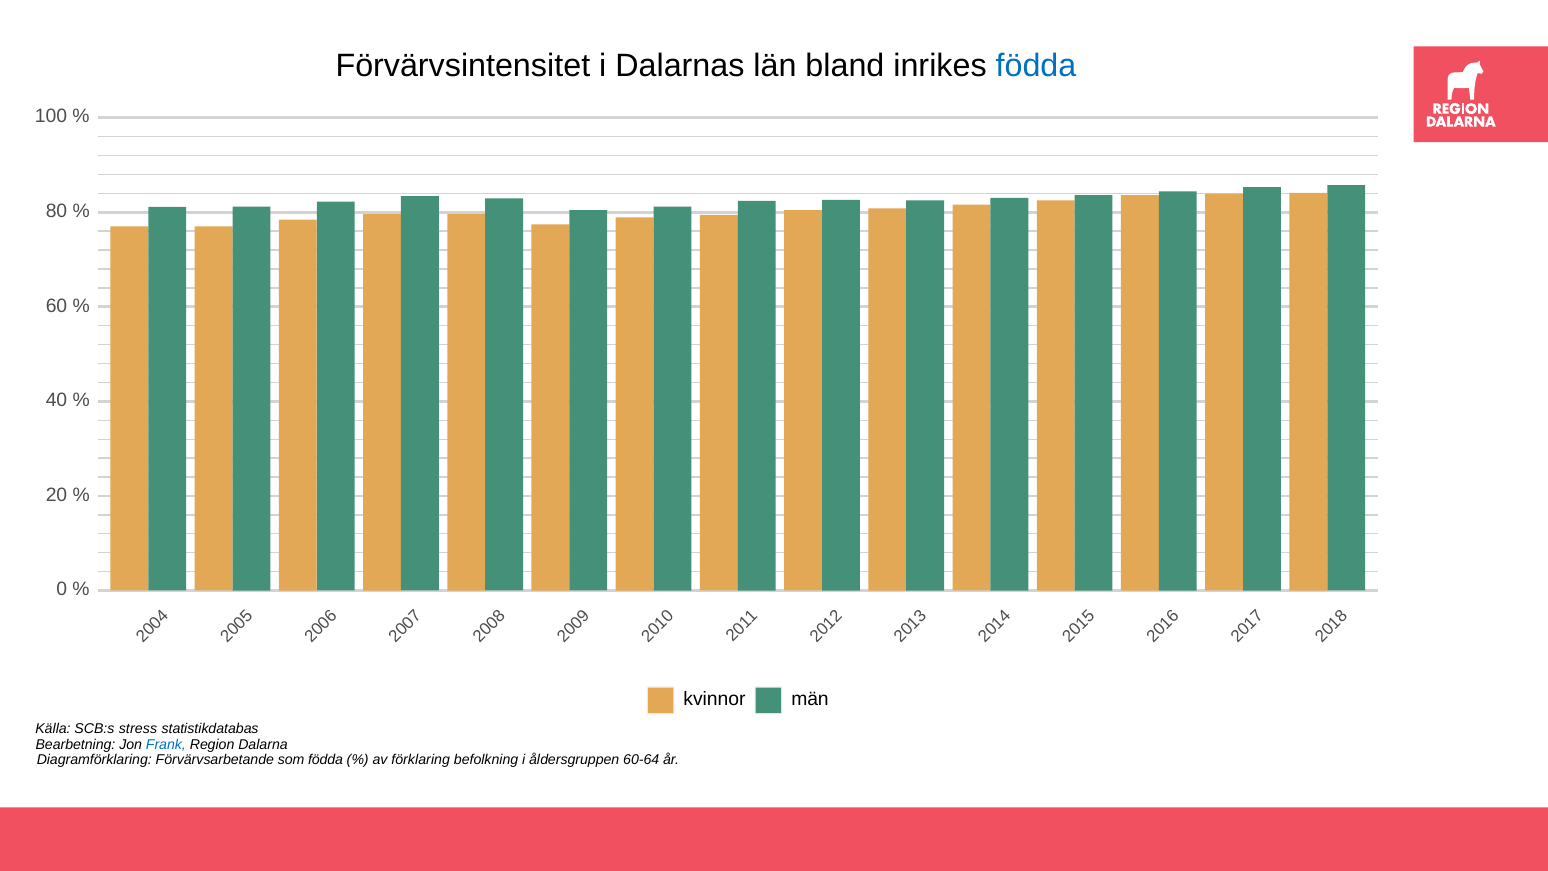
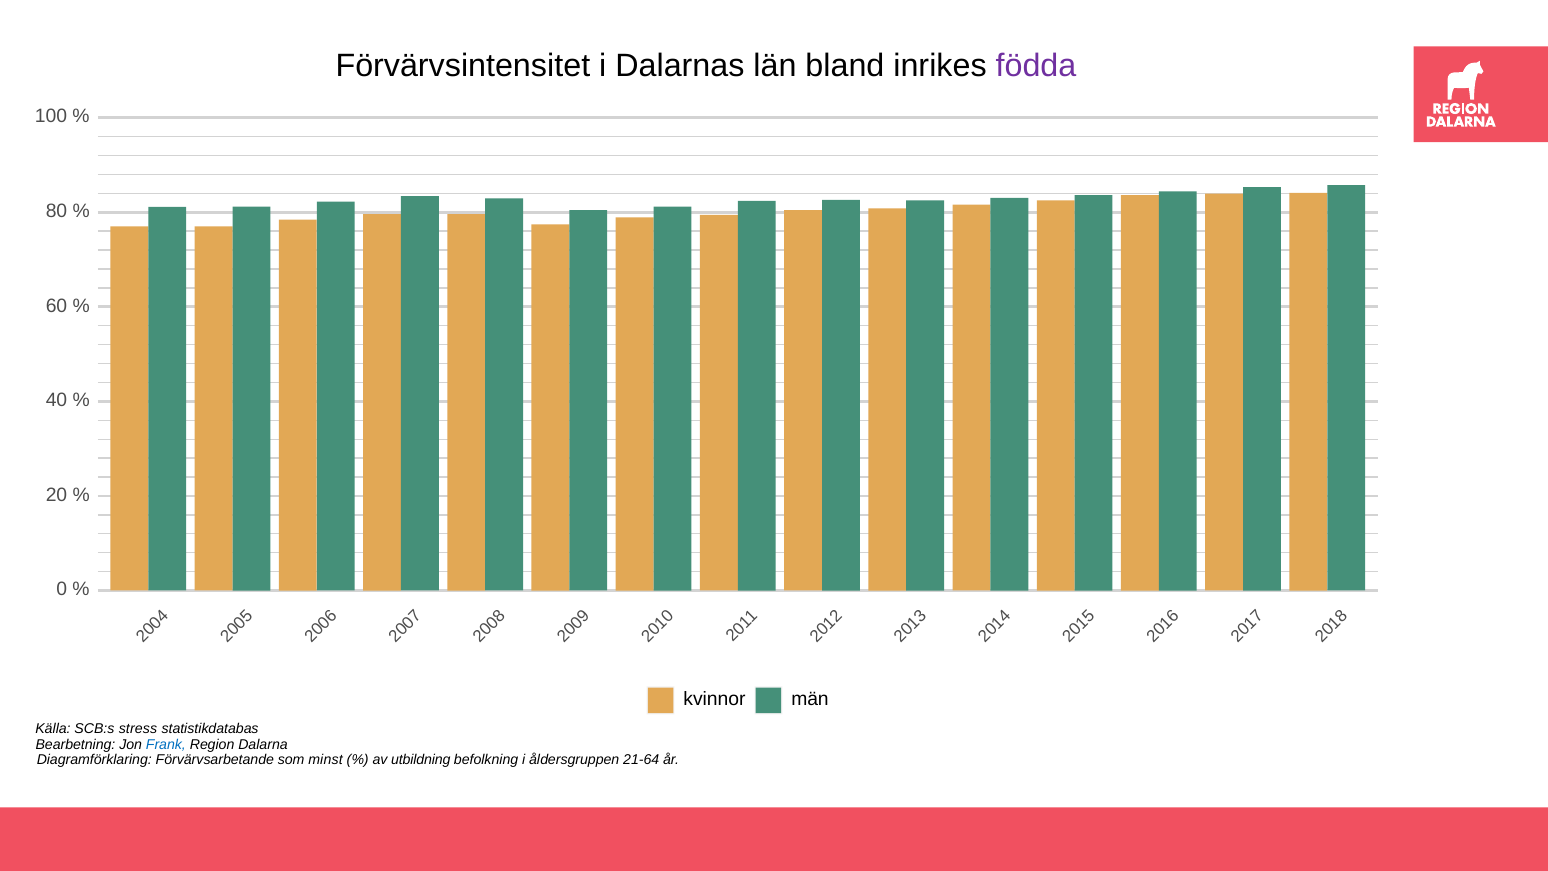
födda colour: blue -> purple (1036, 65)
som födda: födda -> minst (326, 760)
förklaring: förklaring -> utbildning (421, 760)
60-64: 60-64 -> 21-64 (641, 760)
